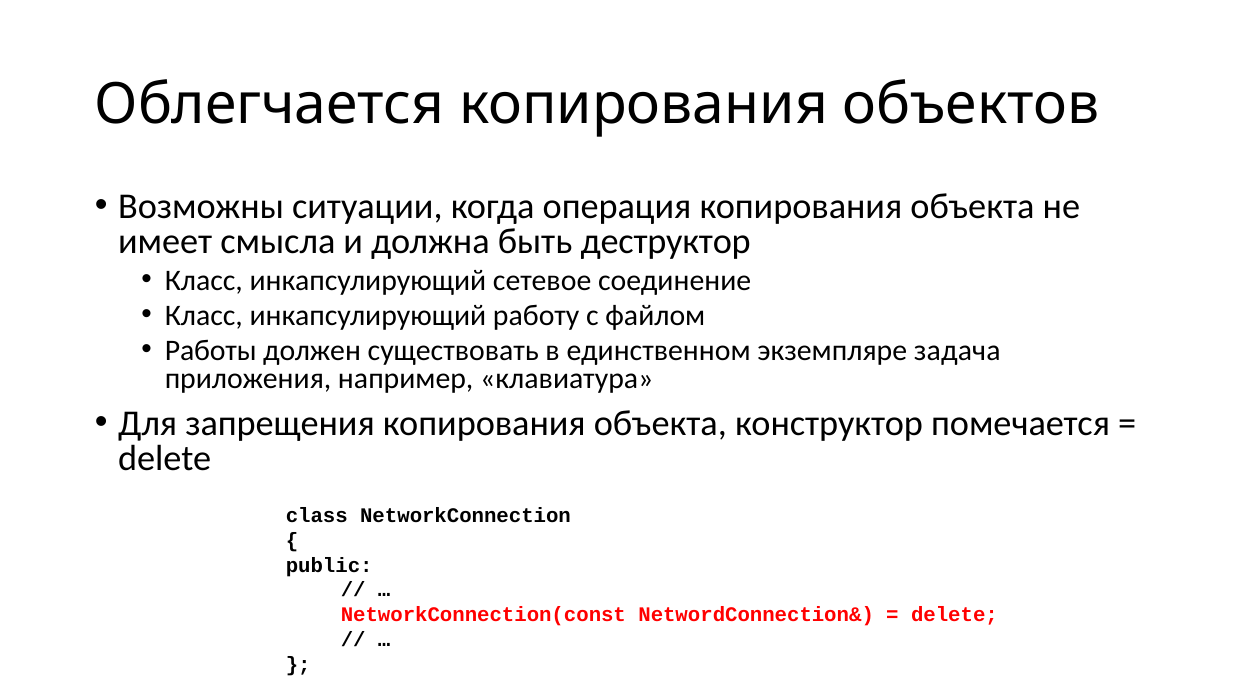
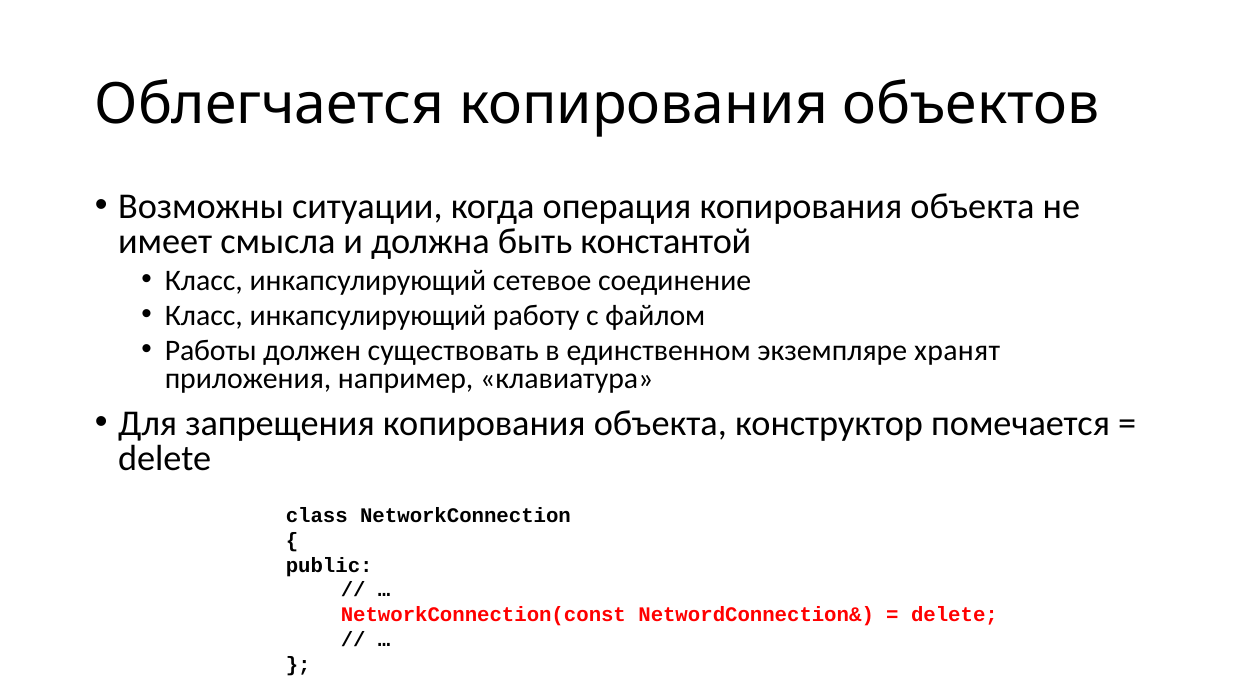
деструктор: деструктор -> константой (666, 242)
задача: задача -> хранят (957, 350)
